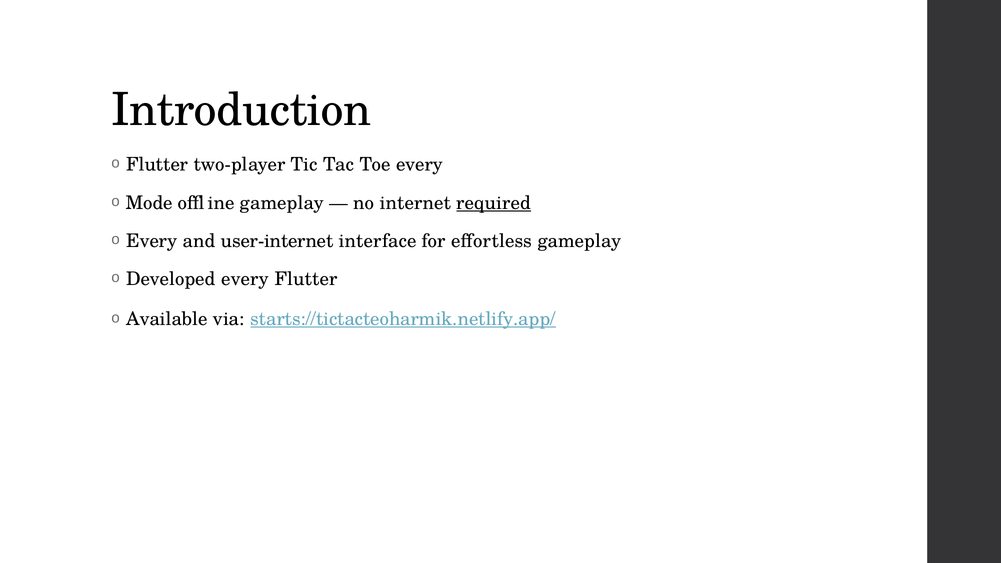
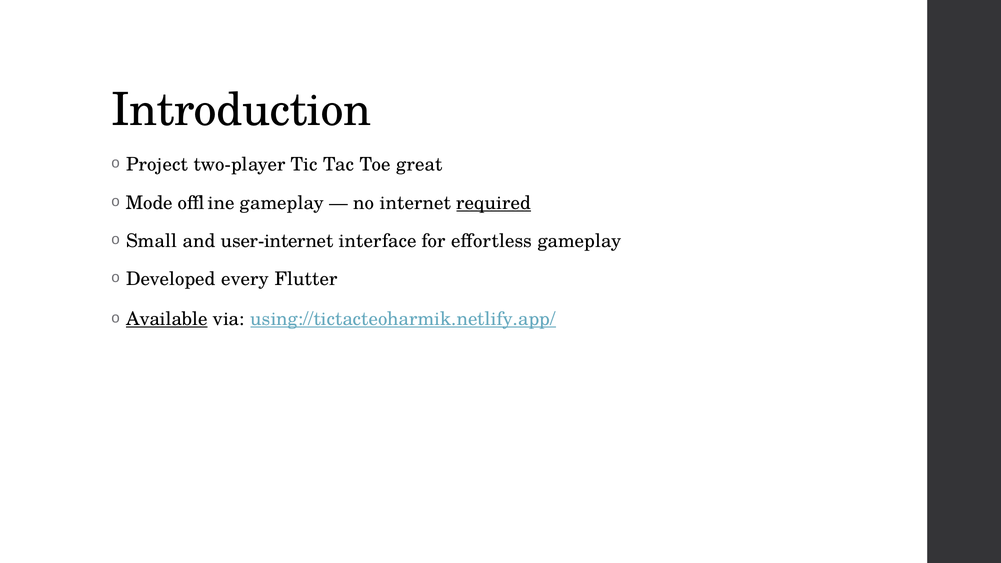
Flutter: Flutter -> Project (157, 165)
Toe every: every -> great (419, 165)
Every: Every -> Small (152, 241)
Available underline: none -> present (167, 319)
starts://tictacteoharmik.netlify.app/: starts://tictacteoharmik.netlify.app/ -> using://tictacteoharmik.netlify.app/ (403, 319)
